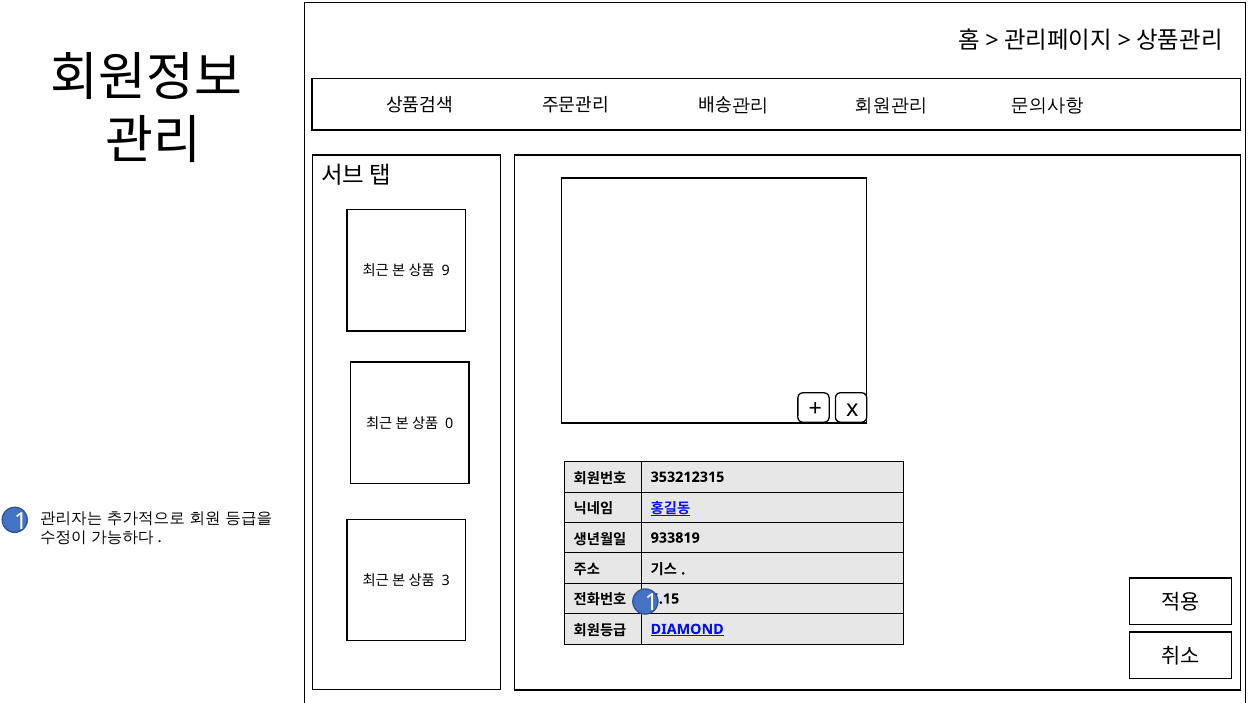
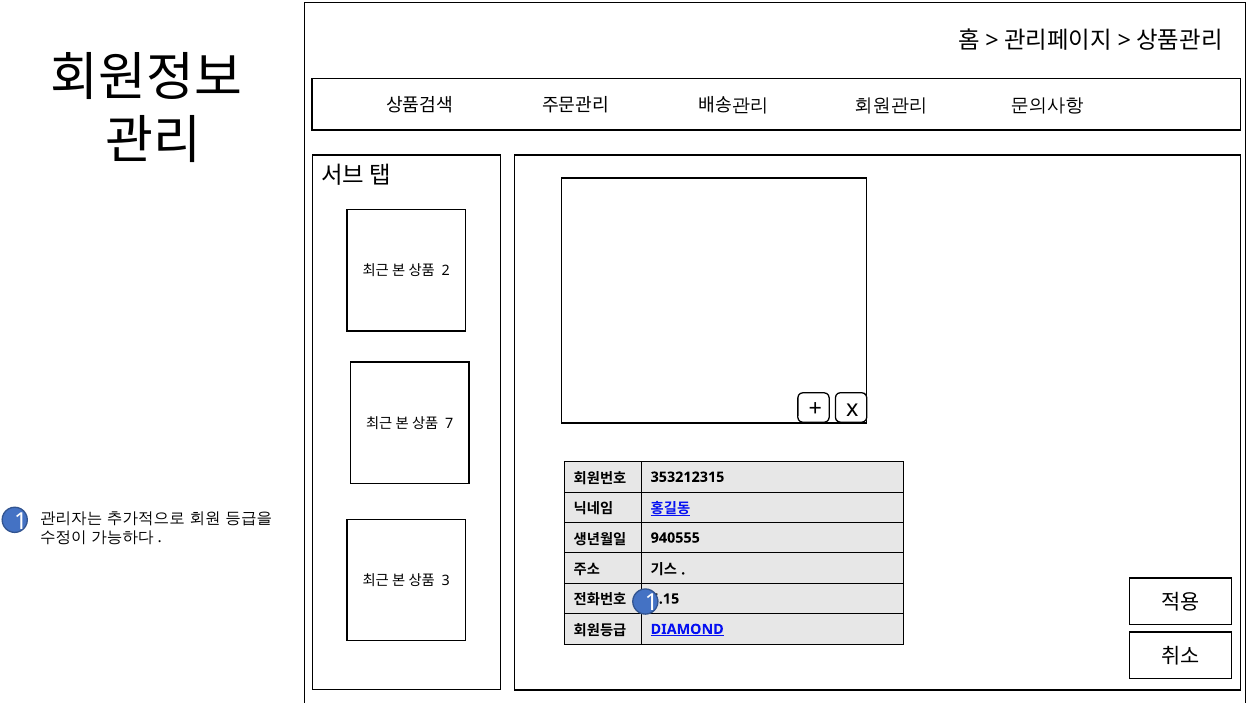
9: 9 -> 2 (446, 271)
0: 0 -> 7 (449, 424)
933819: 933819 -> 940555 (675, 538)
